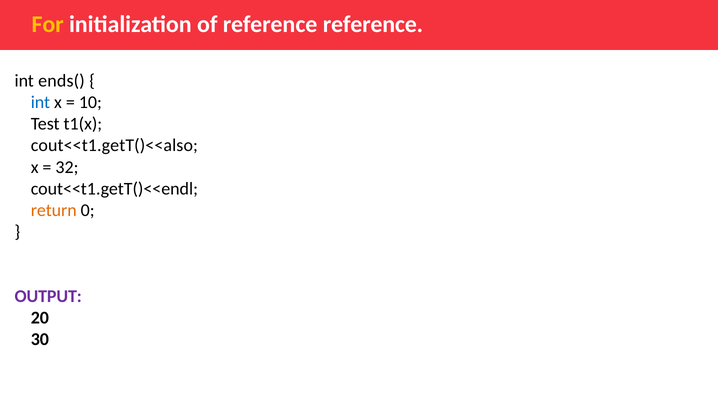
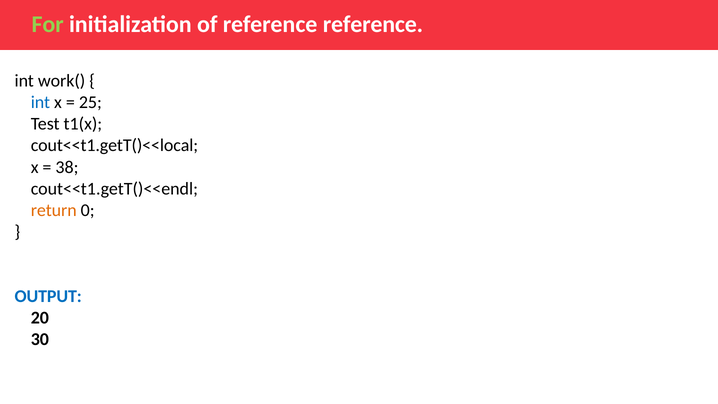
For colour: yellow -> light green (48, 24)
ends(: ends( -> work( (62, 81)
10: 10 -> 25 (90, 102)
cout<<t1.getT()<<also: cout<<t1.getT()<<also -> cout<<t1.getT()<<local (114, 146)
32: 32 -> 38 (67, 167)
OUTPUT colour: purple -> blue (48, 296)
